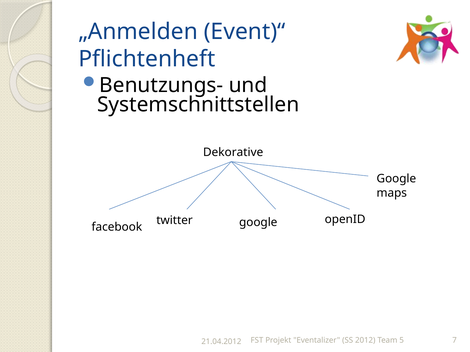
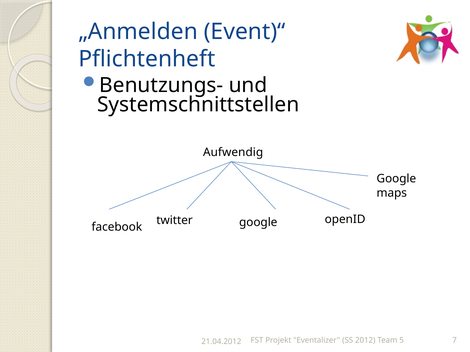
Dekorative: Dekorative -> Aufwendig (233, 153)
